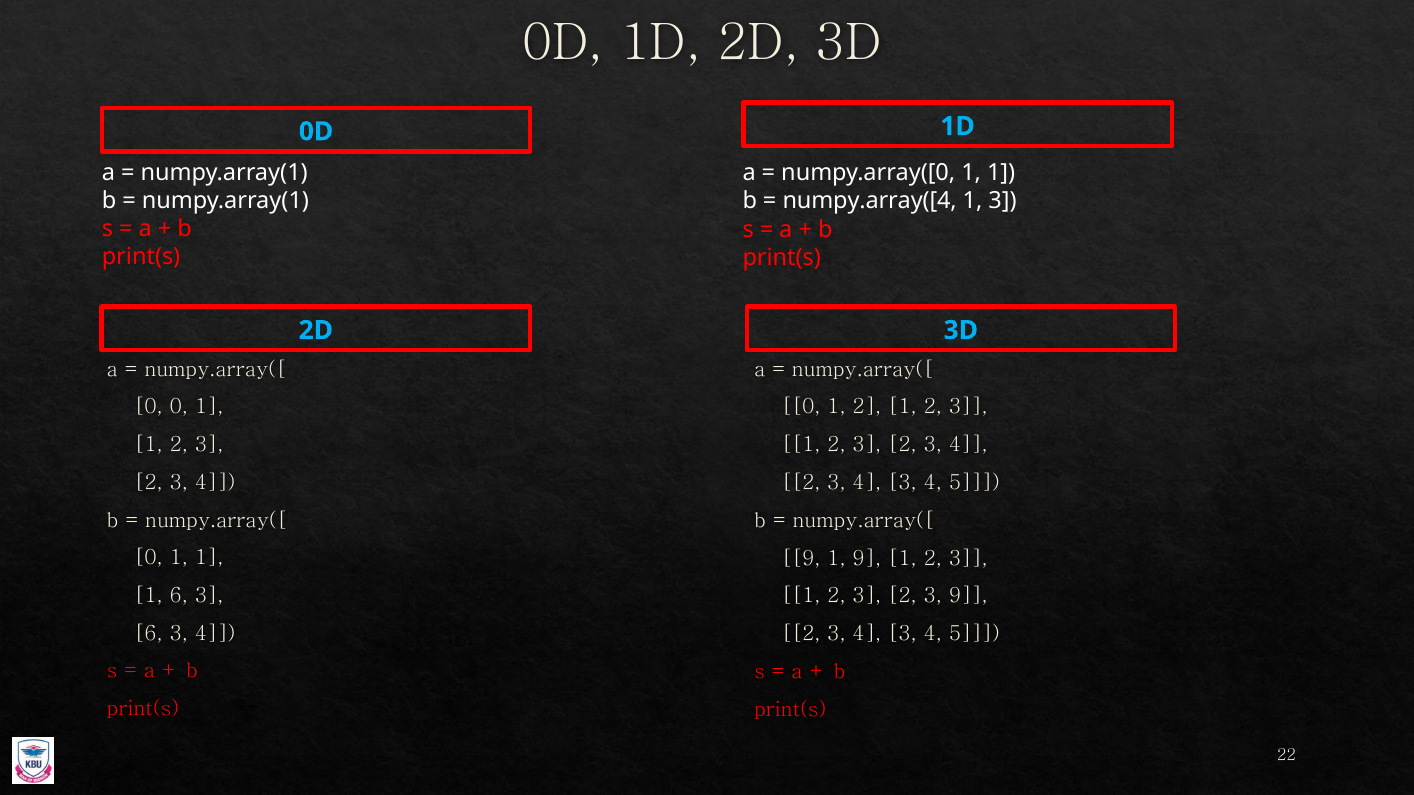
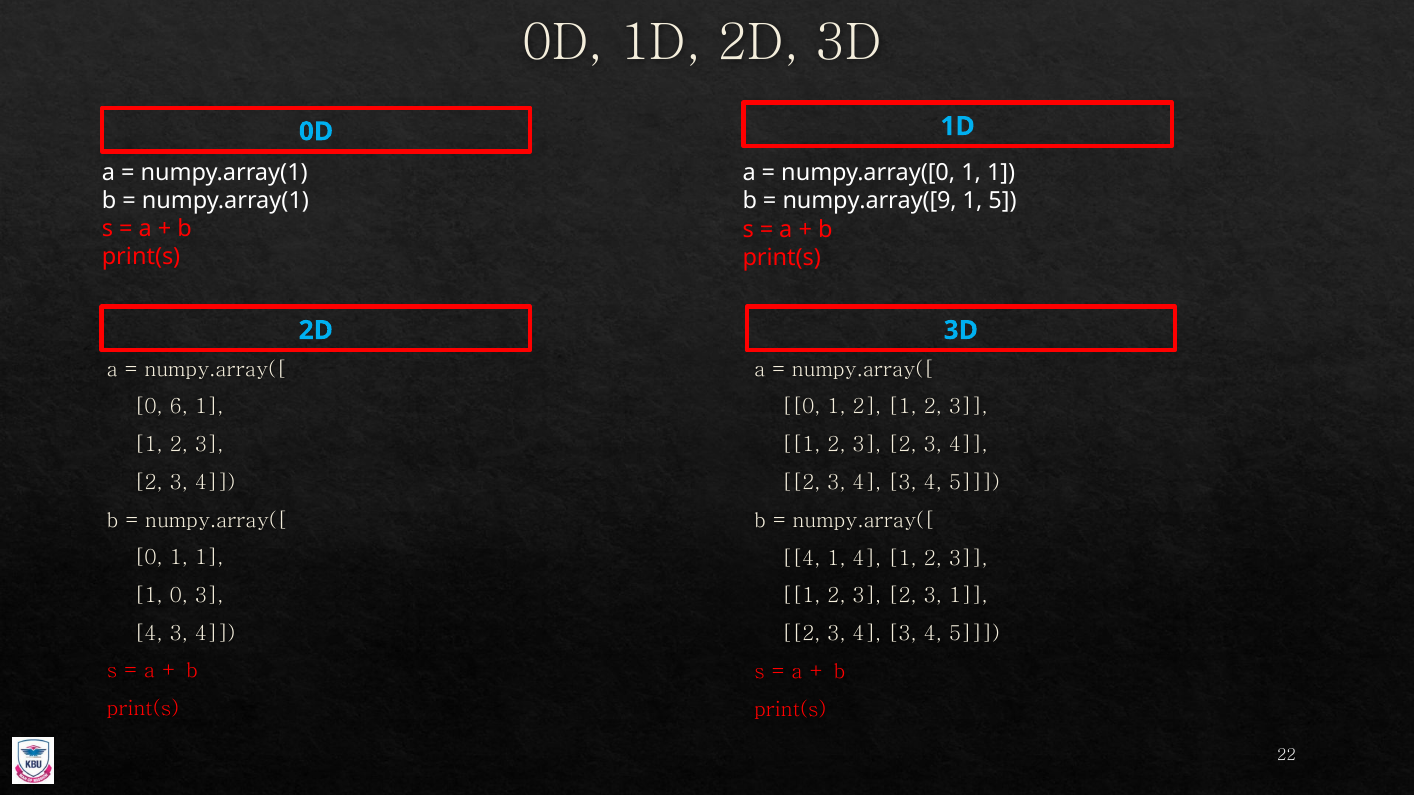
numpy.array([4: numpy.array([4 -> numpy.array([9 (870, 201)
1 3: 3 -> 5 (1002, 201)
0 0: 0 -> 6 (179, 407)
9: 9 -> 4 (801, 559)
1 9: 9 -> 4 (867, 559)
1 6: 6 -> 0 (179, 596)
3 2 3 9: 9 -> 1 (968, 596)
6: 6 -> 4 (148, 634)
